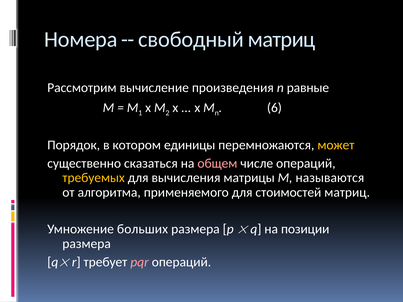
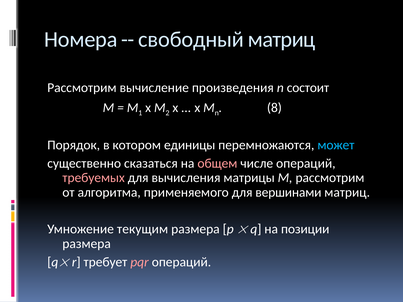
равные: равные -> состоит (308, 88)
6: 6 -> 8 (274, 108)
может colour: yellow -> light blue (336, 145)
требуемых colour: yellow -> pink (94, 178)
М называются: называются -> рассмотрим (330, 178)
стоимостей: стоимостей -> вершинами (288, 192)
больших: больших -> текущим (143, 229)
